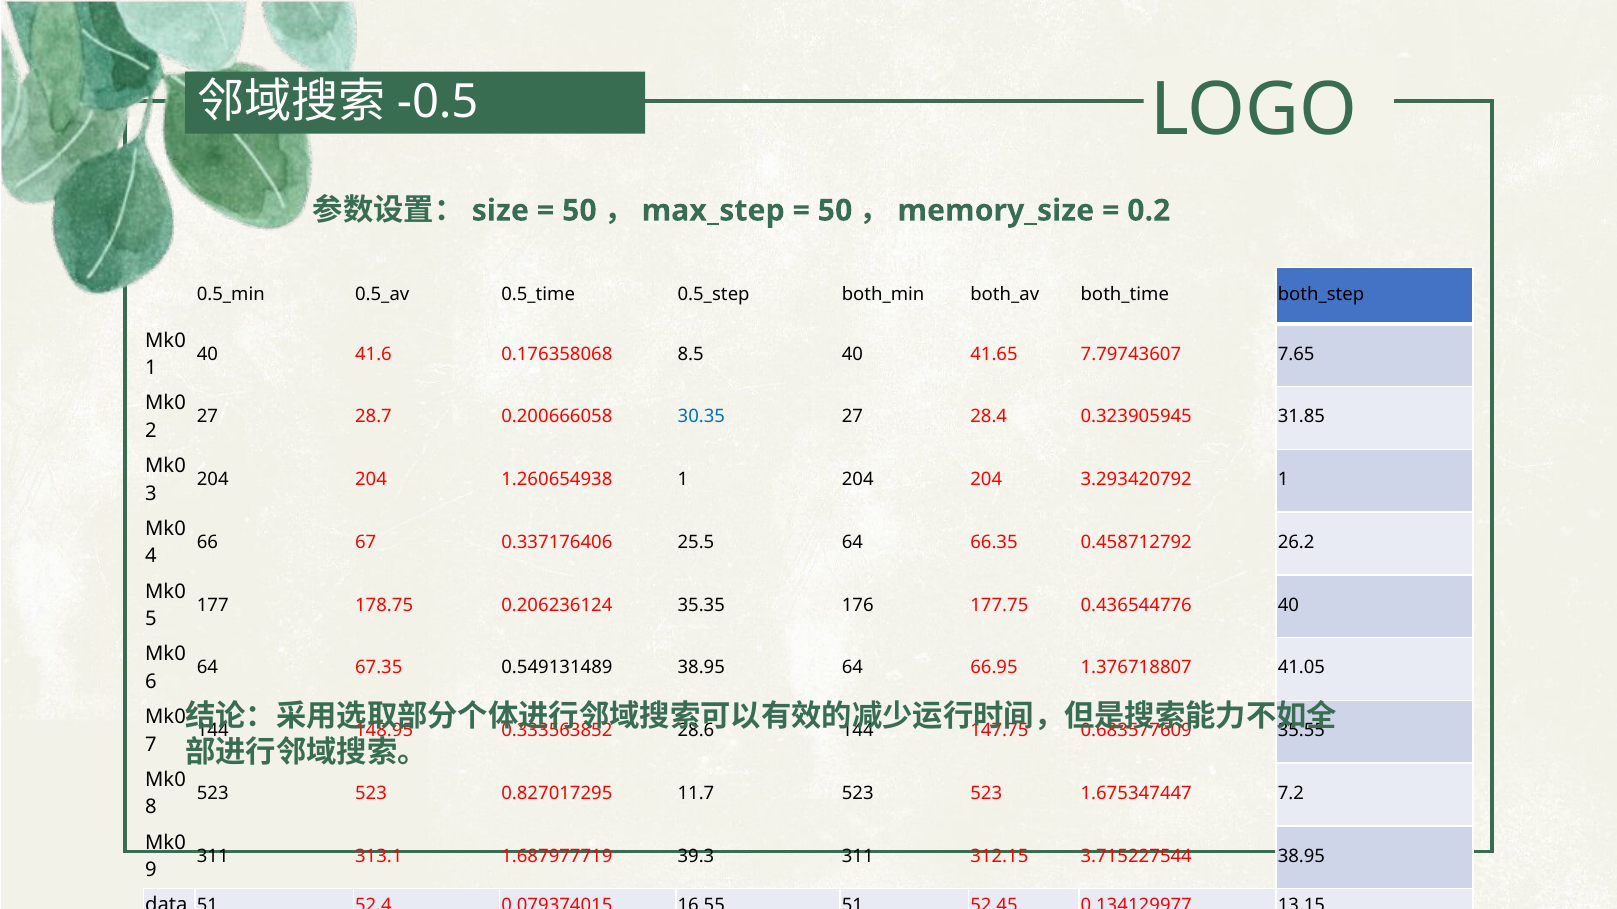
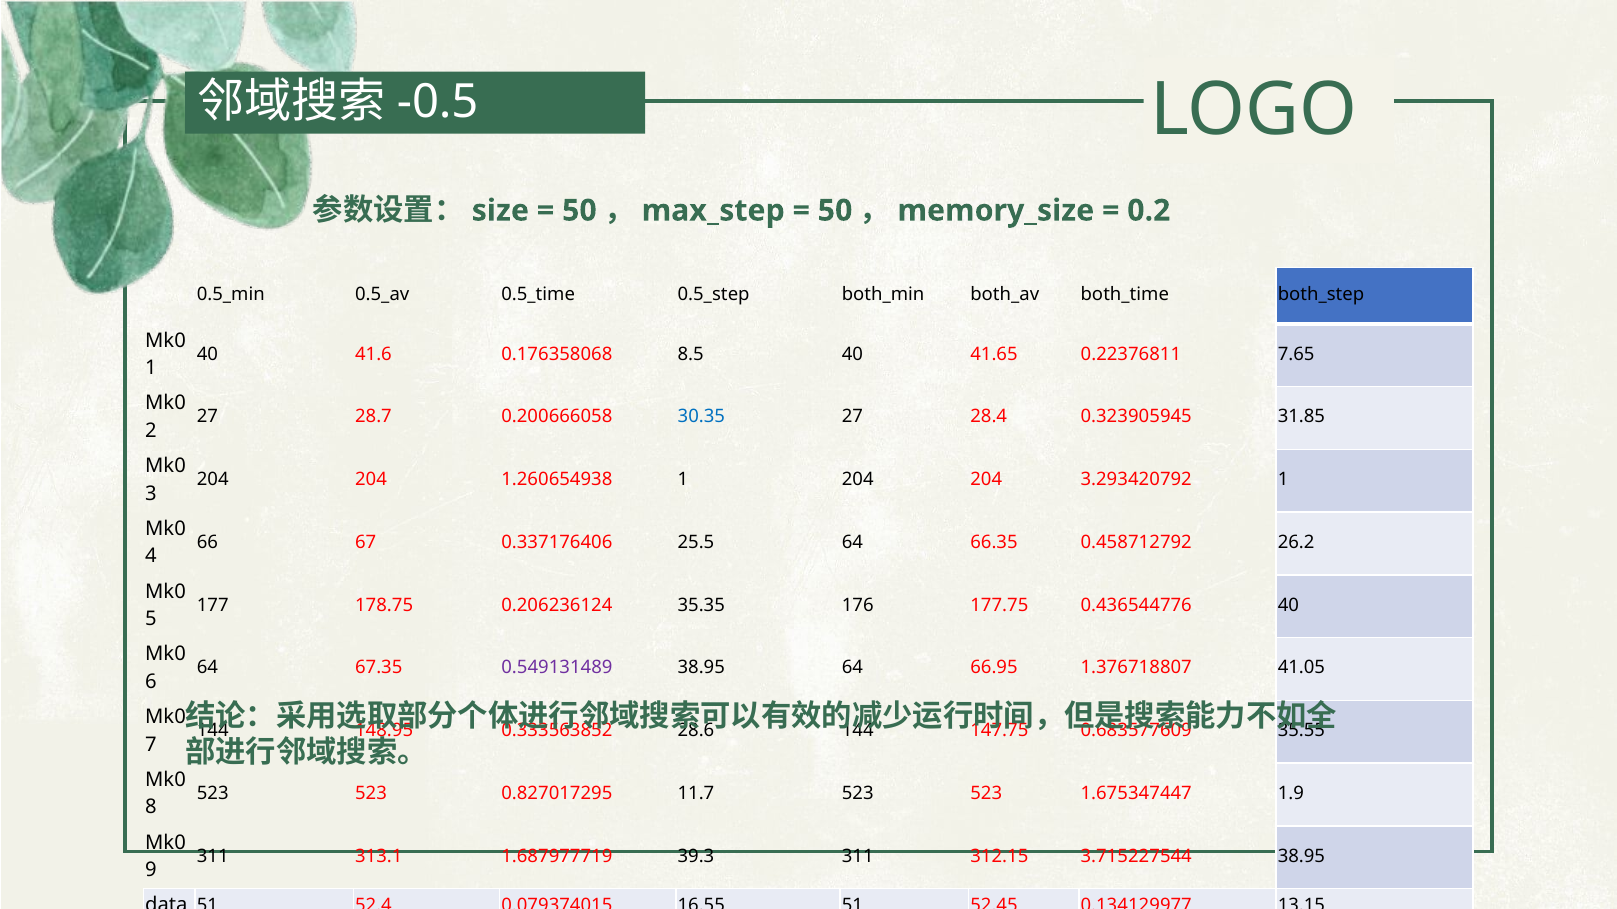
7.79743607: 7.79743607 -> 0.22376811 (1131, 354)
0.549131489 colour: black -> purple (557, 668)
7.2: 7.2 -> 1.9 (1291, 794)
